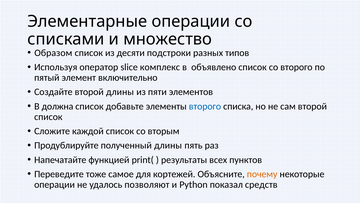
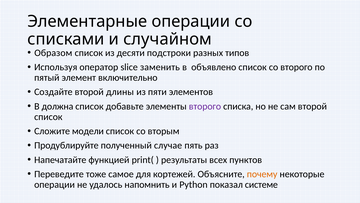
множество: множество -> случайном (168, 39)
комплекс: комплекс -> заменить (160, 67)
второго colour: blue -> purple (205, 106)
каждой: каждой -> модели (88, 131)
полученный длины: длины -> случае (168, 145)
позволяют: позволяют -> напомнить (147, 184)
средств: средств -> системе (261, 184)
